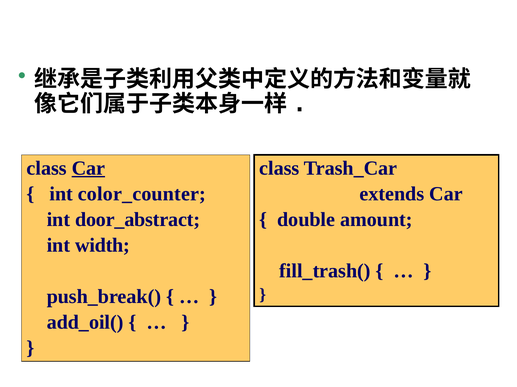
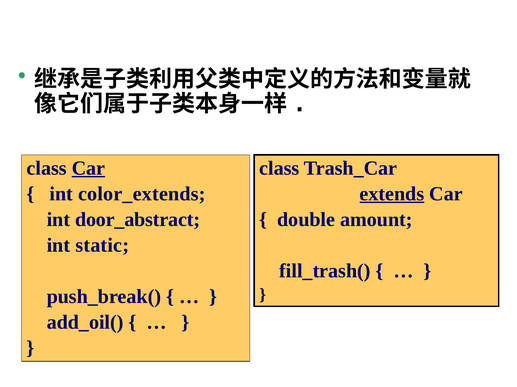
color_counter: color_counter -> color_extends (142, 194)
extends underline: none -> present (392, 194)
width: width -> static (102, 246)
